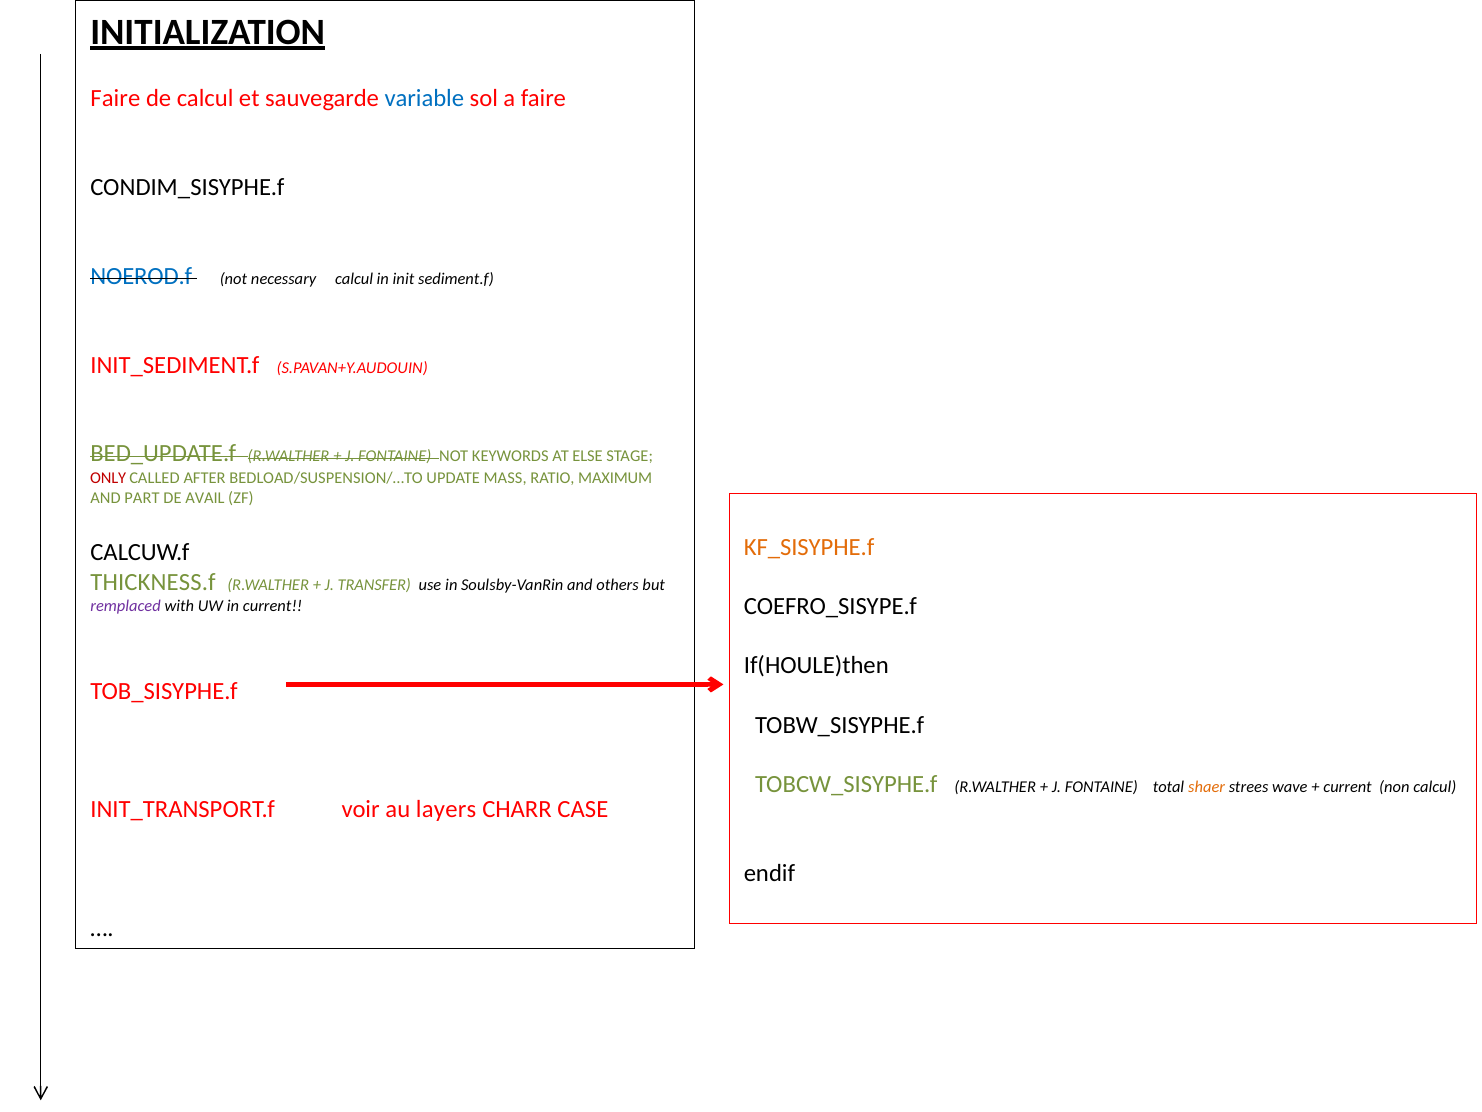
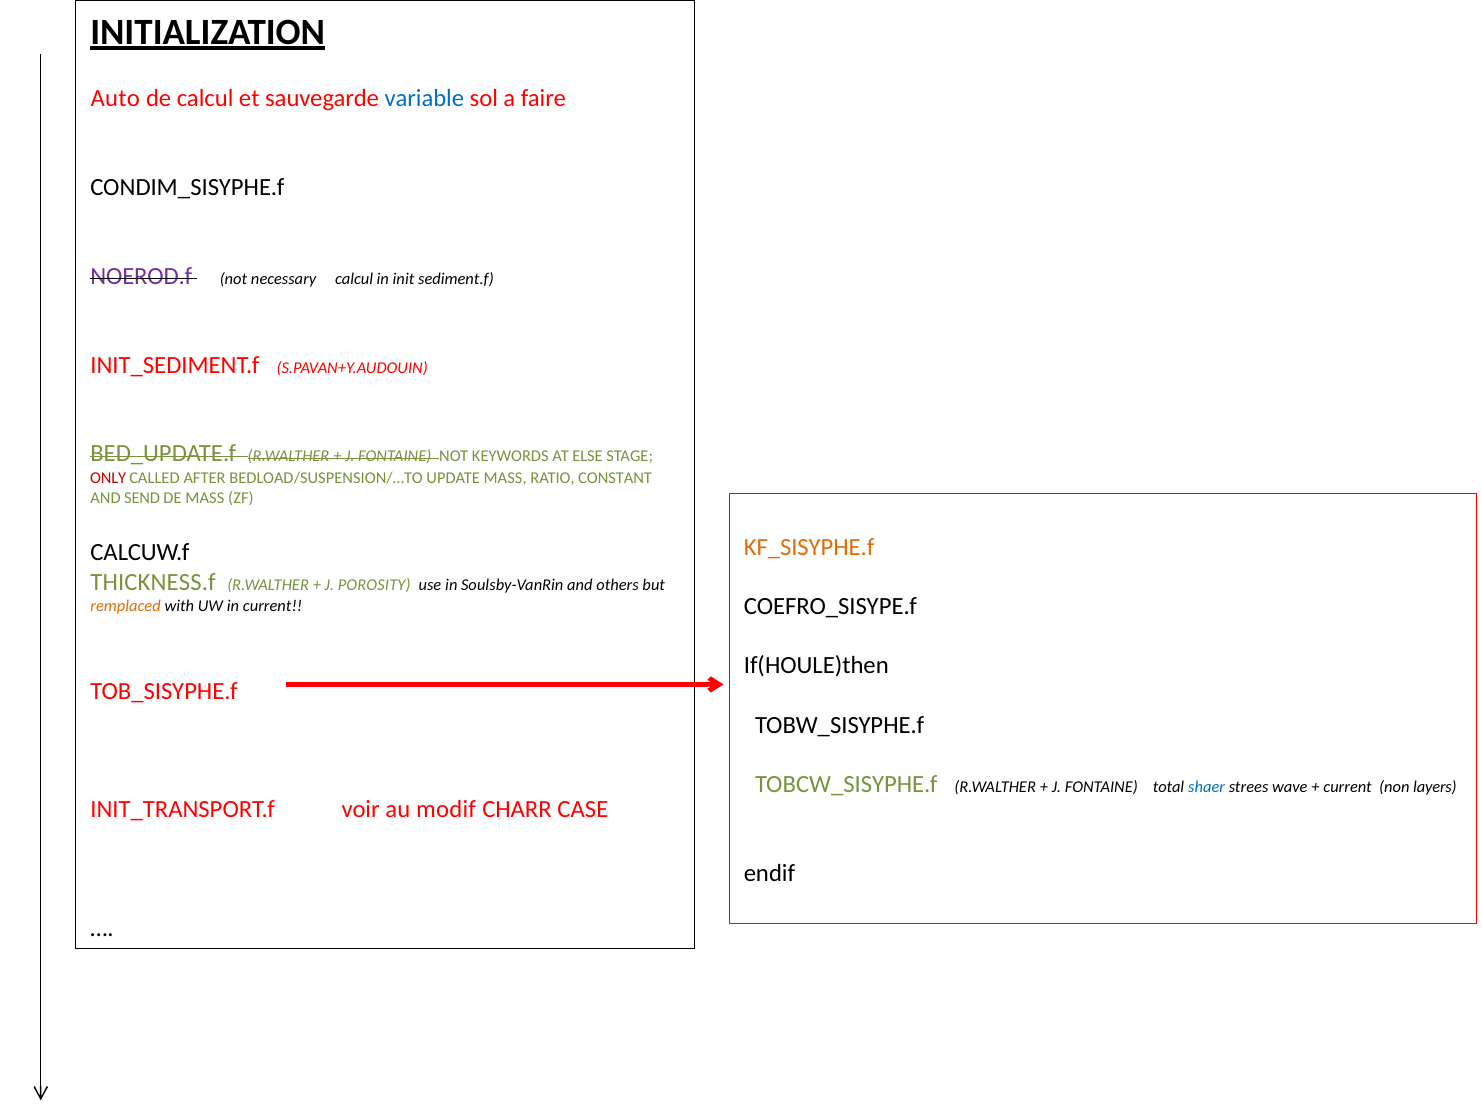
Faire: Faire -> Auto (115, 98)
NOEROD.f colour: blue -> purple (141, 276)
MAXIMUM: MAXIMUM -> CONSTANT (615, 478)
PART: PART -> SEND (142, 497)
DE AVAIL: AVAIL -> MASS (205, 497)
TRANSFER: TRANSFER -> POROSITY (374, 585)
remplaced colour: purple -> orange (126, 606)
shaer colour: orange -> blue (1207, 787)
non calcul: calcul -> layers (1435, 787)
layers: layers -> modif (446, 809)
